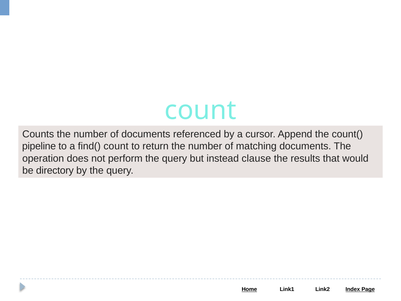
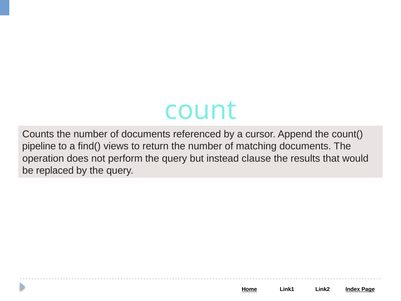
find( count: count -> views (116, 146)
directory: directory -> replaced (55, 170)
